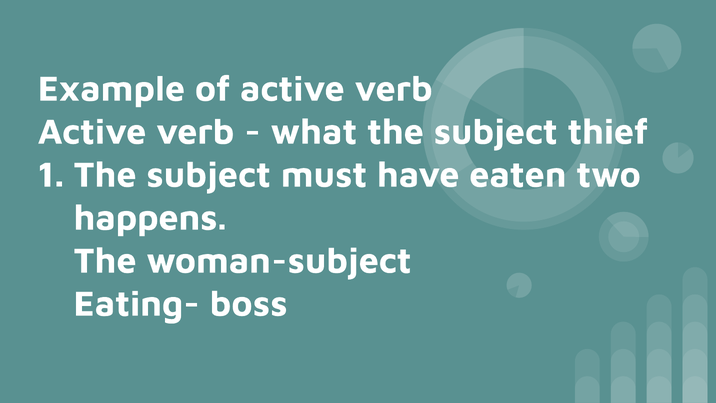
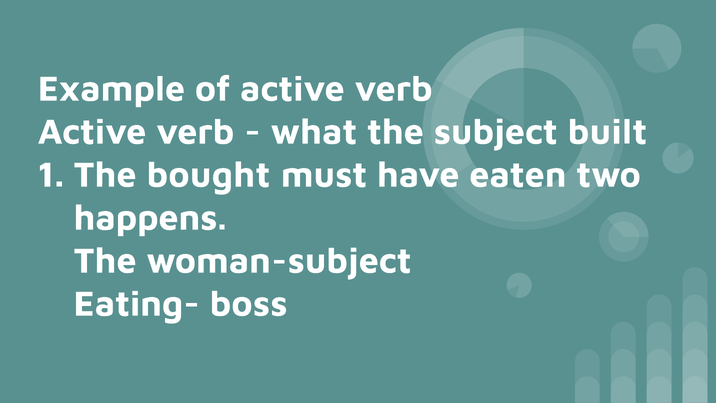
thief: thief -> built (607, 132)
subject: subject -> bought (208, 175)
